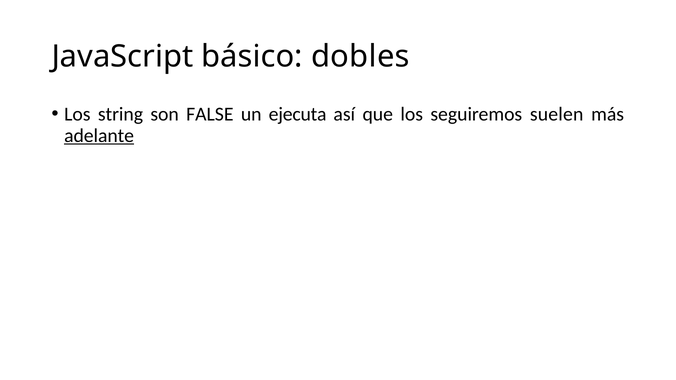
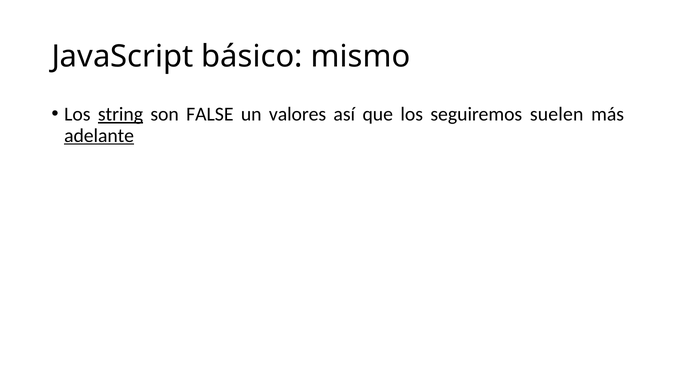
dobles: dobles -> mismo (361, 57)
string underline: none -> present (120, 114)
ejecuta: ejecuta -> valores (298, 114)
